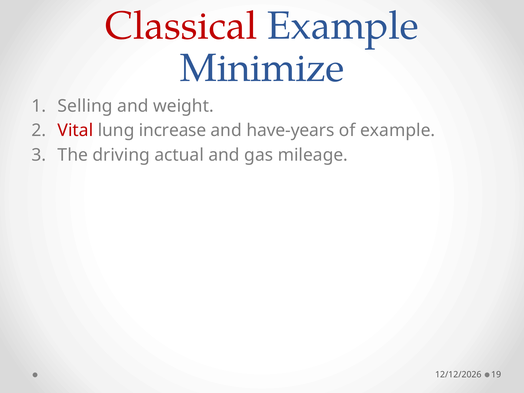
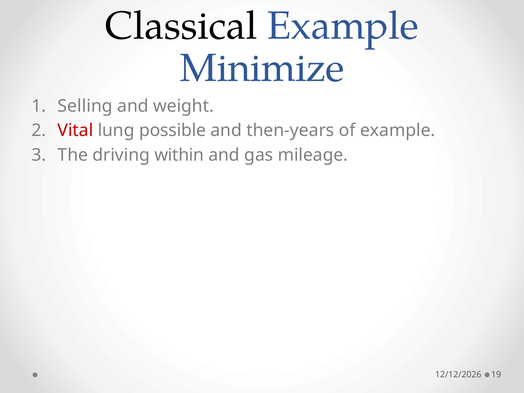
Classical colour: red -> black (181, 26)
increase: increase -> possible (173, 130)
have-years: have-years -> then-years (290, 130)
actual: actual -> within (179, 155)
